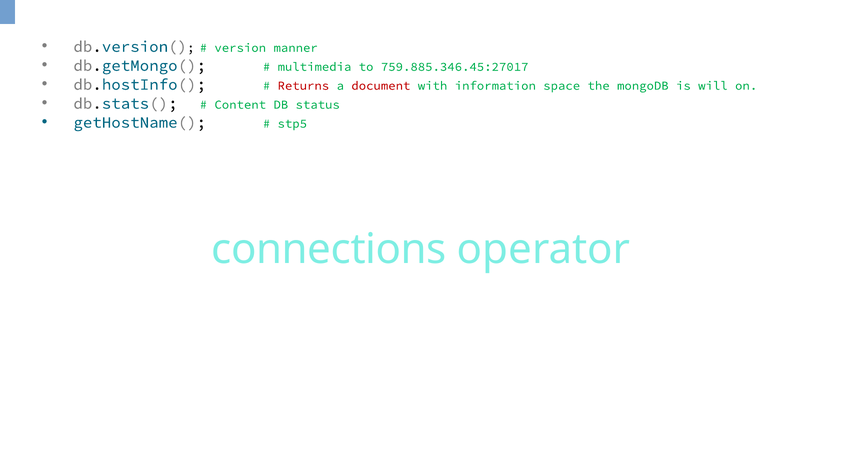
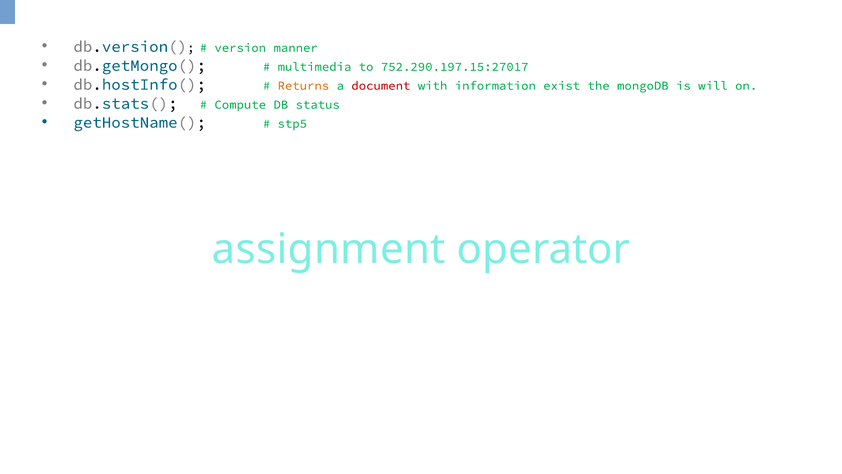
759.885.346.45:27017: 759.885.346.45:27017 -> 752.290.197.15:27017 (455, 67)
Returns colour: red -> orange (303, 86)
space: space -> exist (562, 86)
Content: Content -> Compute (240, 105)
connections: connections -> assignment (329, 249)
